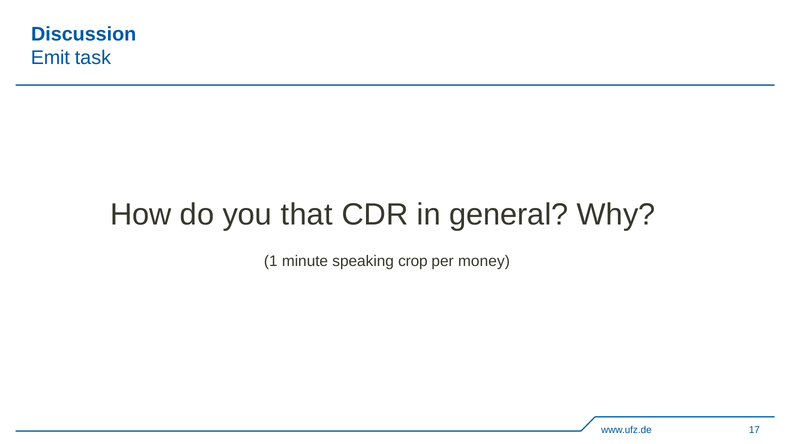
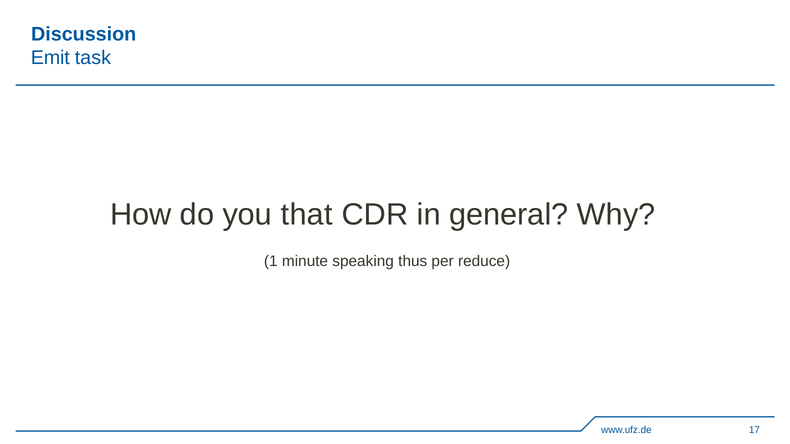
crop: crop -> thus (413, 261)
money: money -> reduce (484, 261)
